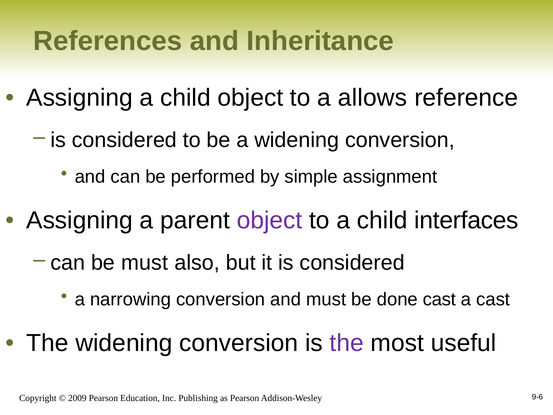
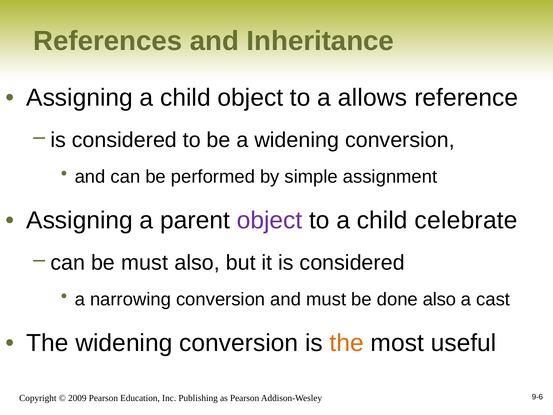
interfaces: interfaces -> celebrate (466, 220)
done cast: cast -> also (439, 299)
the colour: purple -> orange (347, 343)
